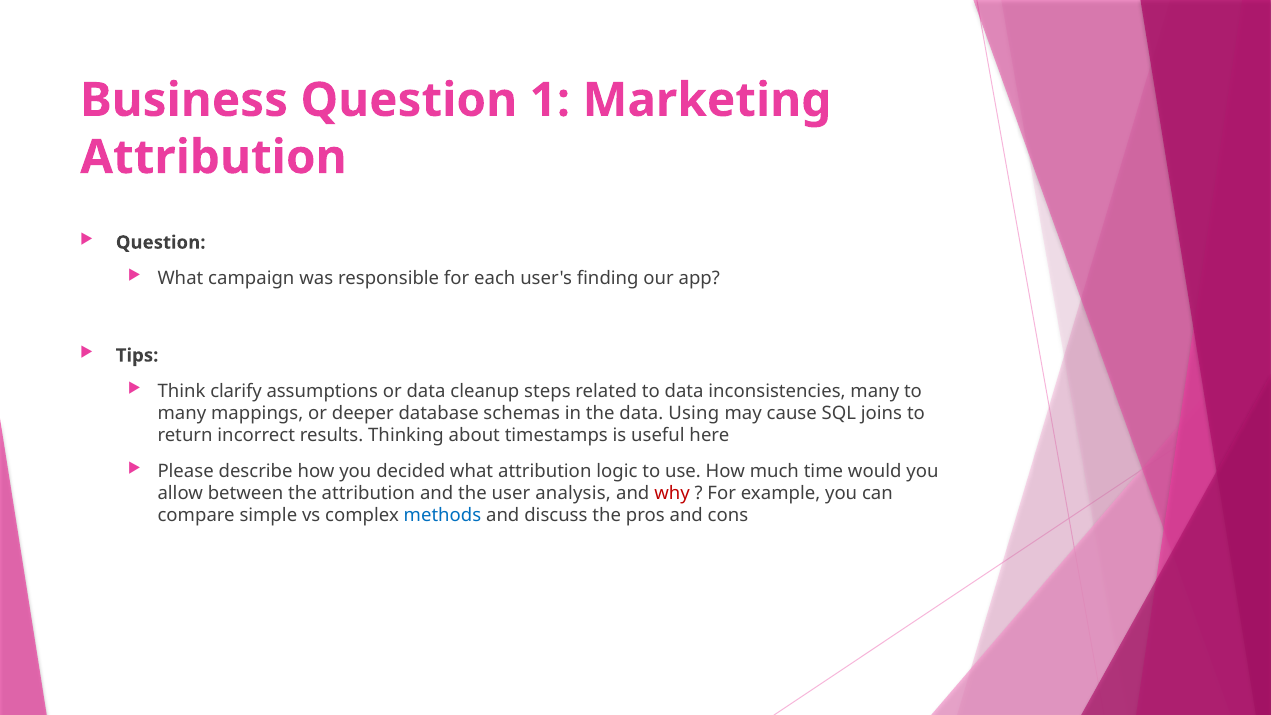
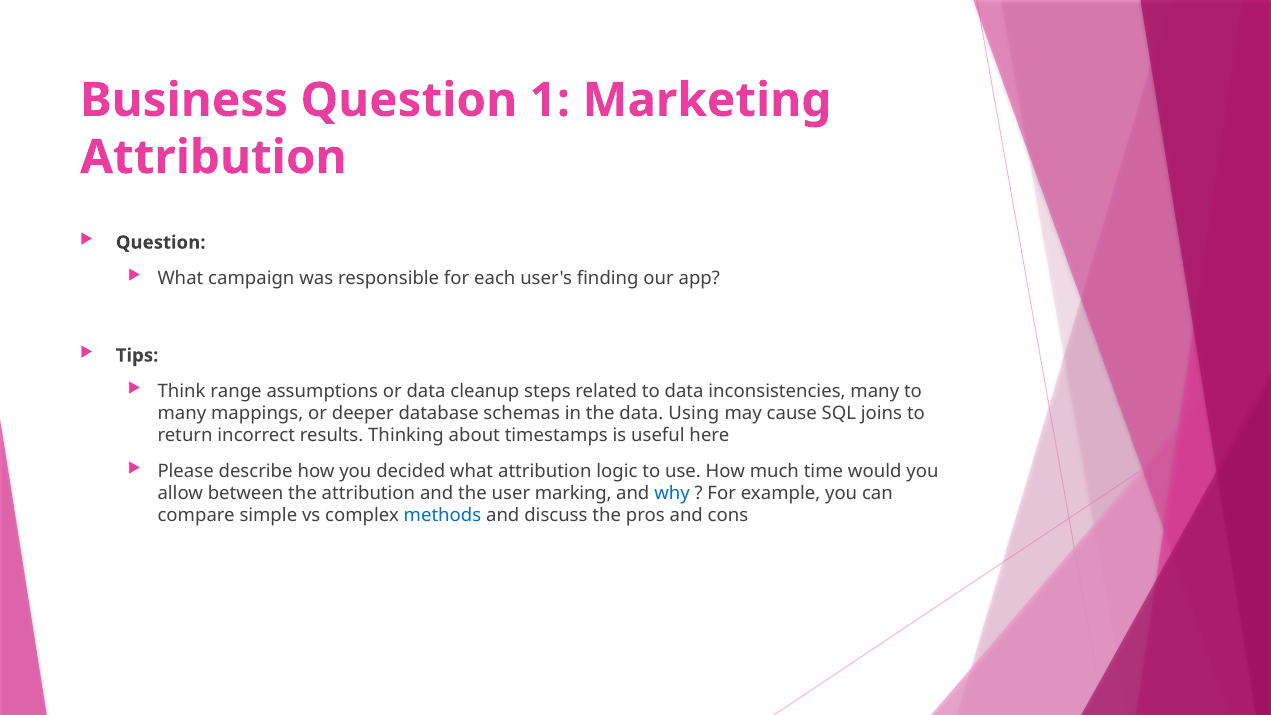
clarify: clarify -> range (236, 391)
analysis: analysis -> marking (573, 493)
why colour: red -> blue (672, 493)
